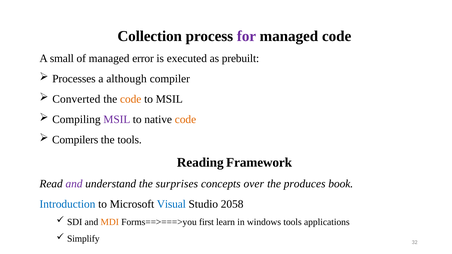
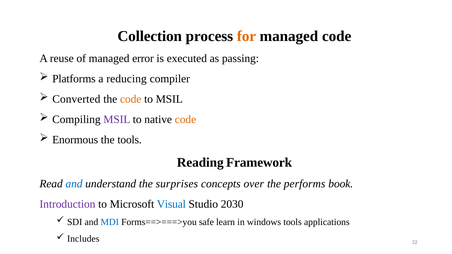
for colour: purple -> orange (246, 36)
small: small -> reuse (62, 58)
prebuilt: prebuilt -> passing (240, 58)
Processes: Processes -> Platforms (74, 79)
although: although -> reducing (127, 79)
Compilers: Compilers -> Enormous (75, 140)
and colour: purple -> blue (74, 184)
produces: produces -> performs (305, 184)
Introduction colour: blue -> purple (67, 204)
2058: 2058 -> 2030 (232, 204)
MDI colour: orange -> blue (110, 222)
first: first -> safe (206, 222)
Simplify: Simplify -> Includes (83, 239)
